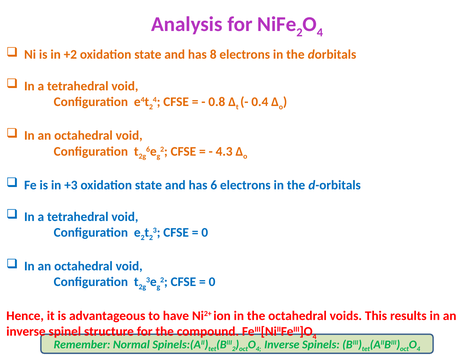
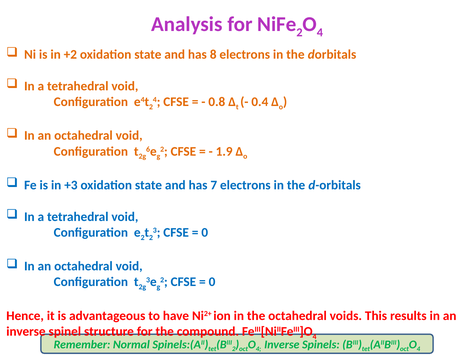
4.3: 4.3 -> 1.9 (224, 152)
6: 6 -> 7 (214, 185)
